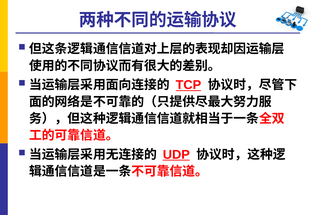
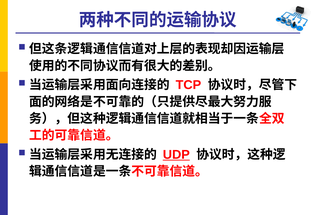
TCP underline: present -> none (188, 85)
